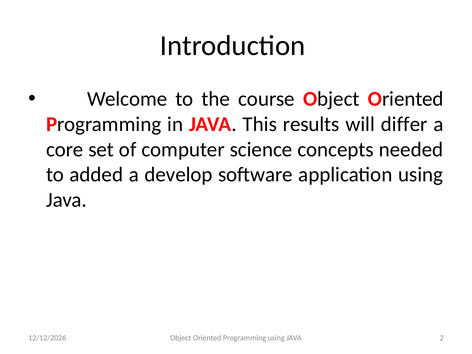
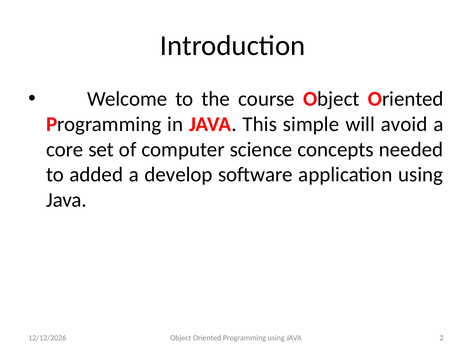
results: results -> simple (311, 124)
differ: differ -> avoid (404, 124)
